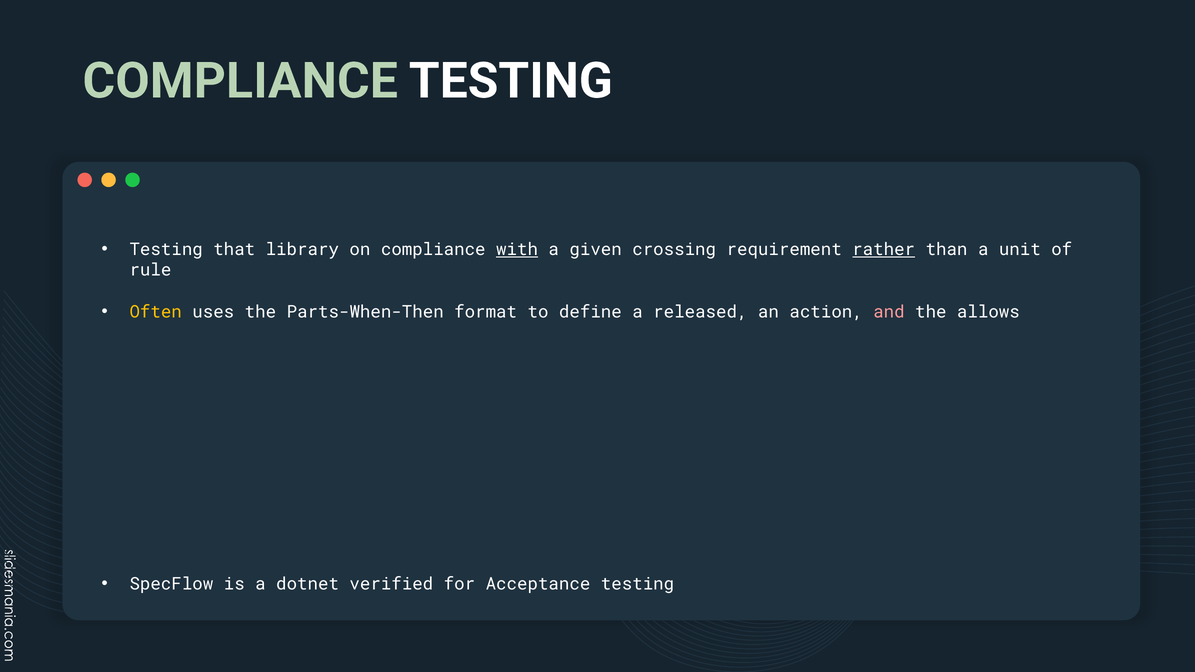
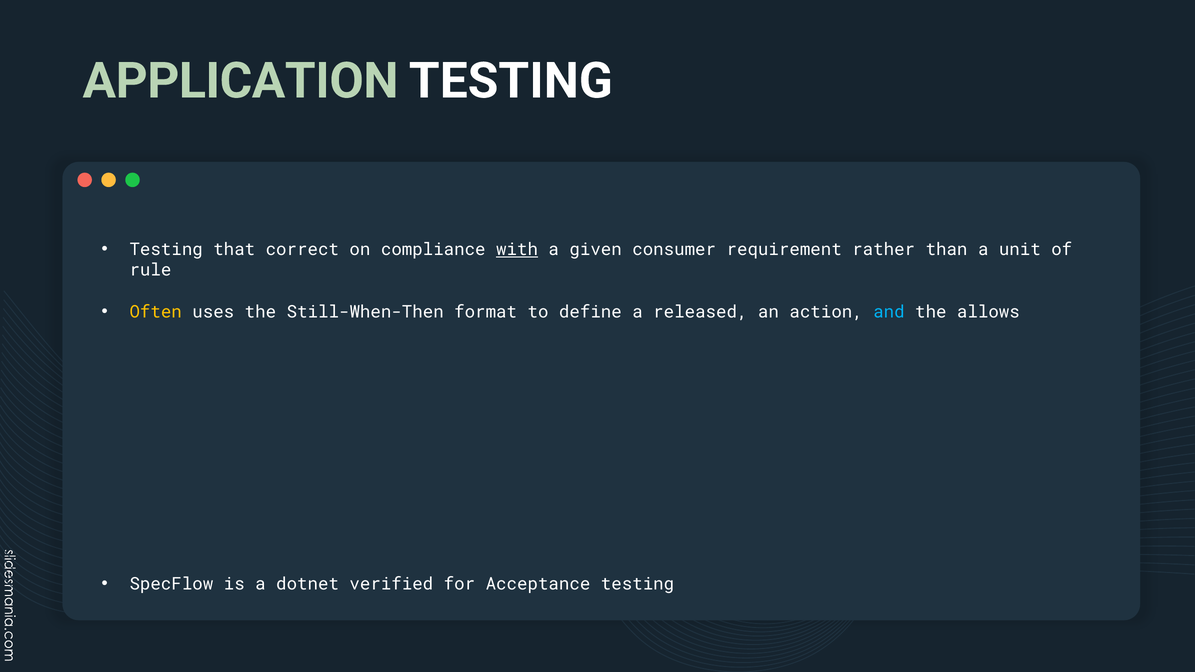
COMPLIANCE: COMPLIANCE -> APPLICATION (241, 81)
library: library -> correct (302, 249)
crossing: crossing -> consumer (674, 249)
rather underline: present -> none (884, 249)
Parts-When-Then: Parts-When-Then -> Still-When-Then (365, 312)
and colour: pink -> light blue (889, 312)
